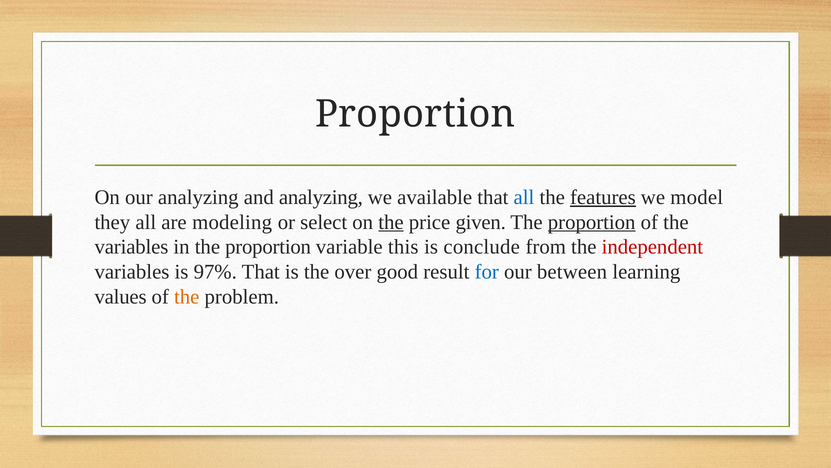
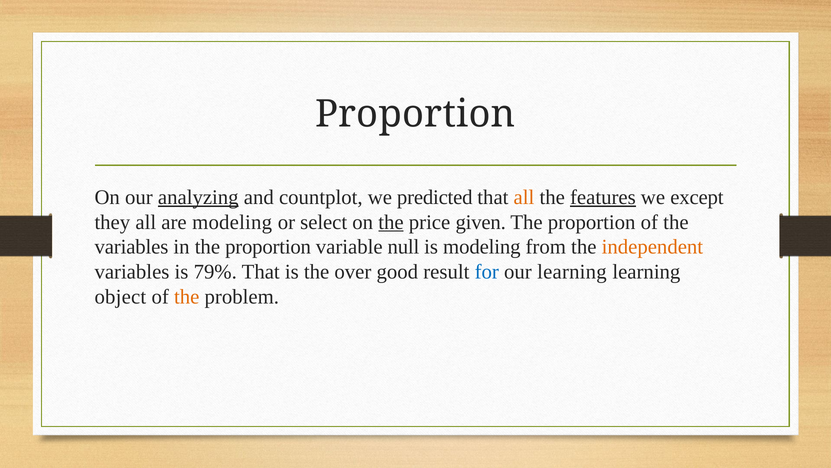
analyzing underline: none -> present (198, 197)
and analyzing: analyzing -> countplot (321, 197)
available: available -> predicted (435, 197)
all colour: blue -> orange (524, 197)
model: model -> except (697, 197)
proportion underline: present -> none (592, 222)
this: this -> null (403, 247)
is conclude: conclude -> modeling (482, 247)
independent colour: red -> orange (652, 247)
97%: 97% -> 79% (215, 272)
our between: between -> learning (572, 272)
values: values -> object (120, 297)
